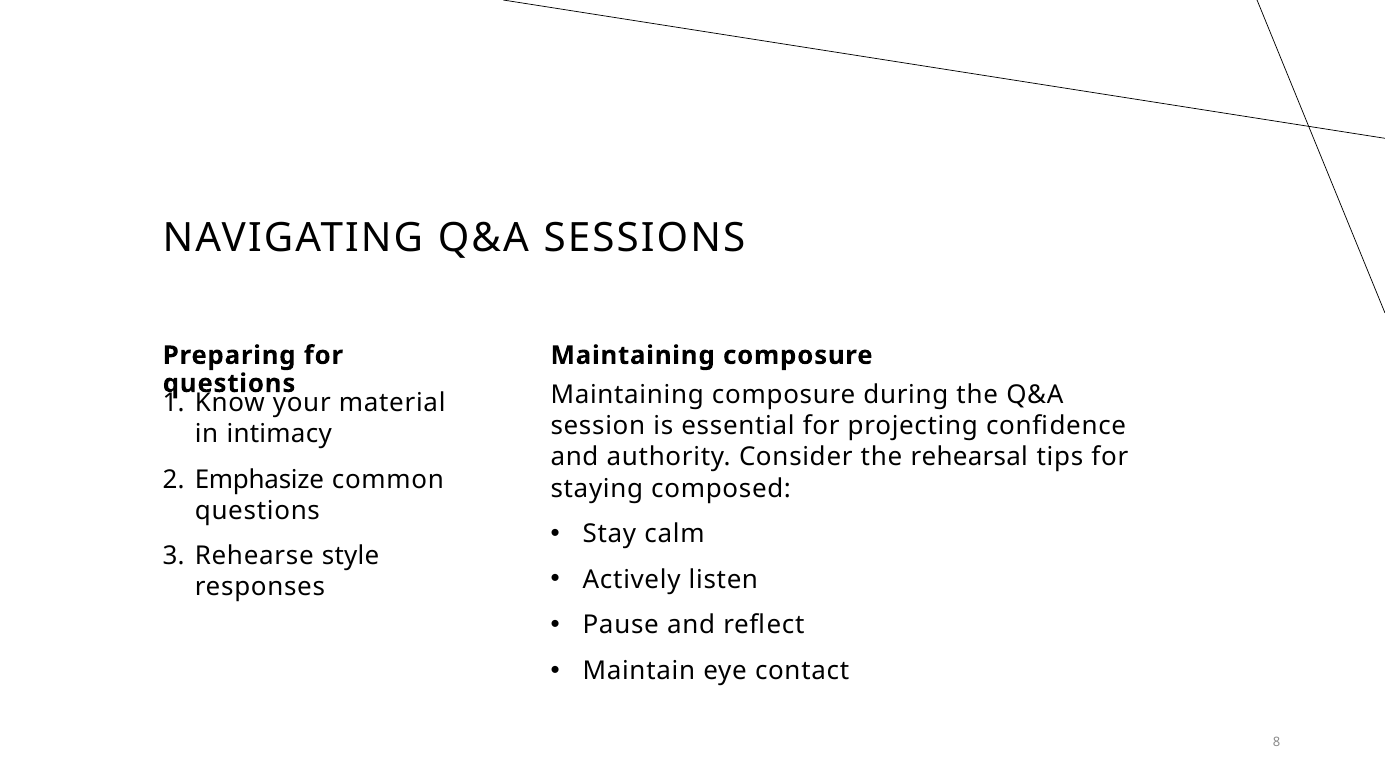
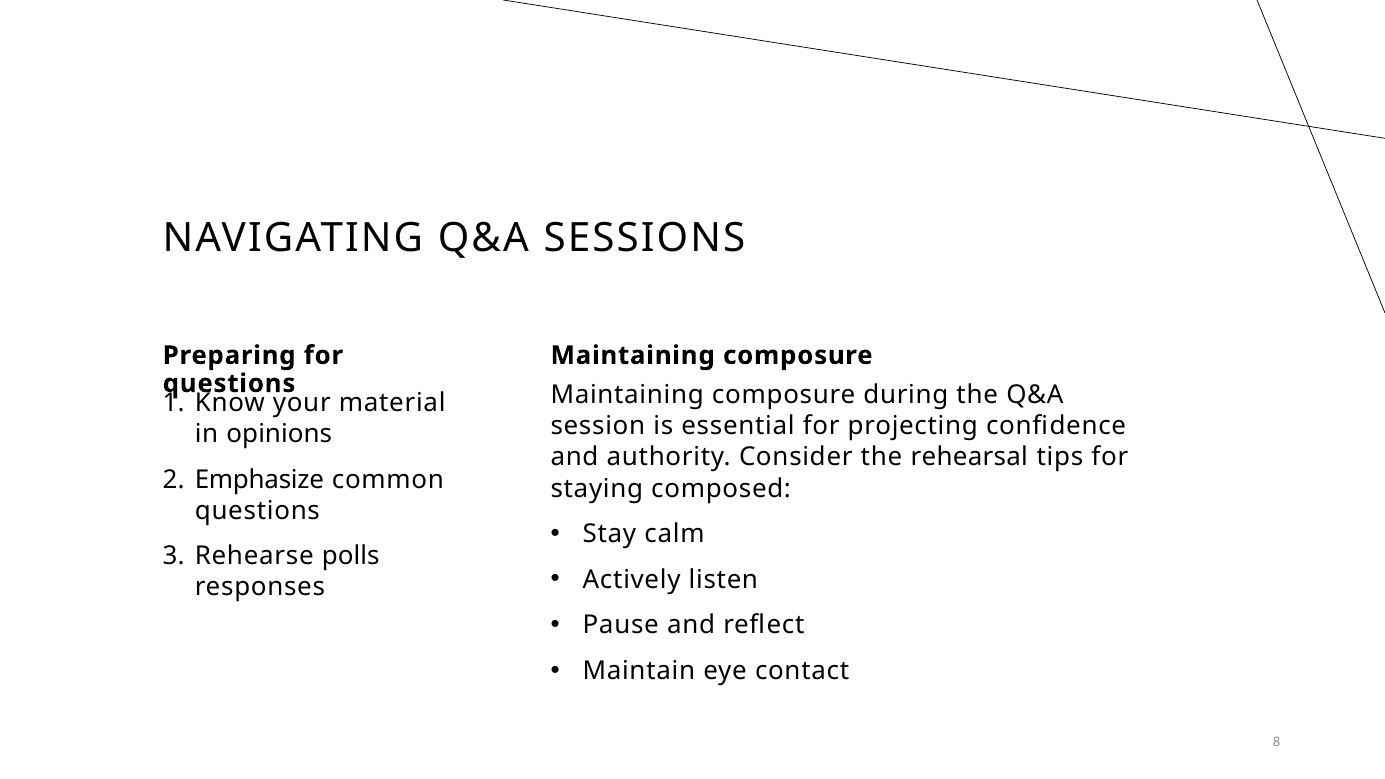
intimacy: intimacy -> opinions (279, 434)
style: style -> polls (351, 556)
